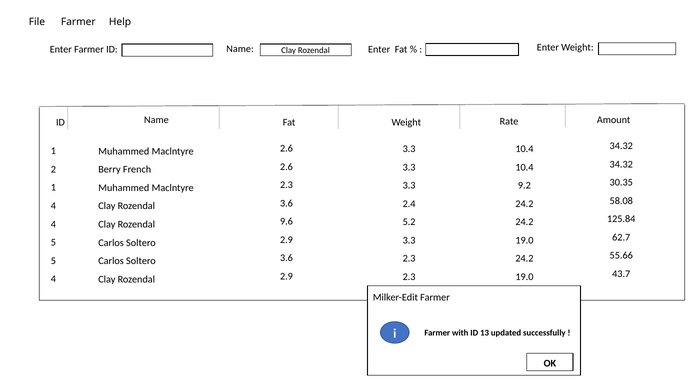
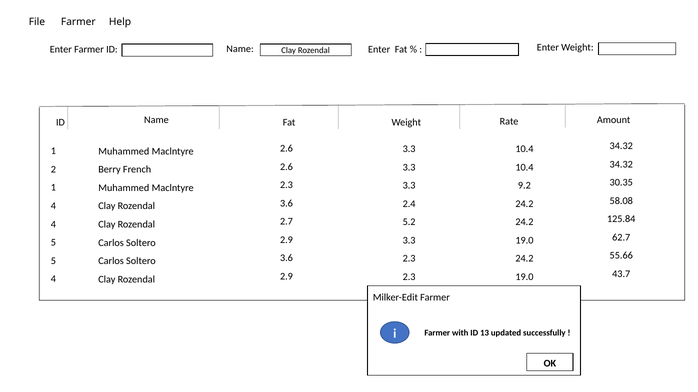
9.6: 9.6 -> 2.7 (286, 222)
